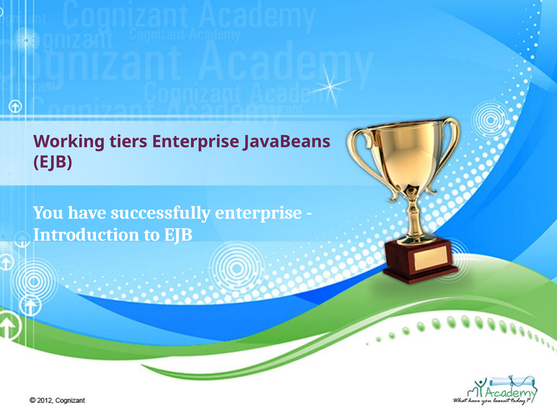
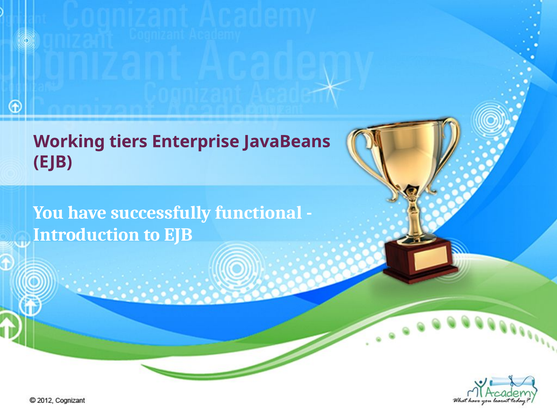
successfully enterprise: enterprise -> functional (259, 213)
